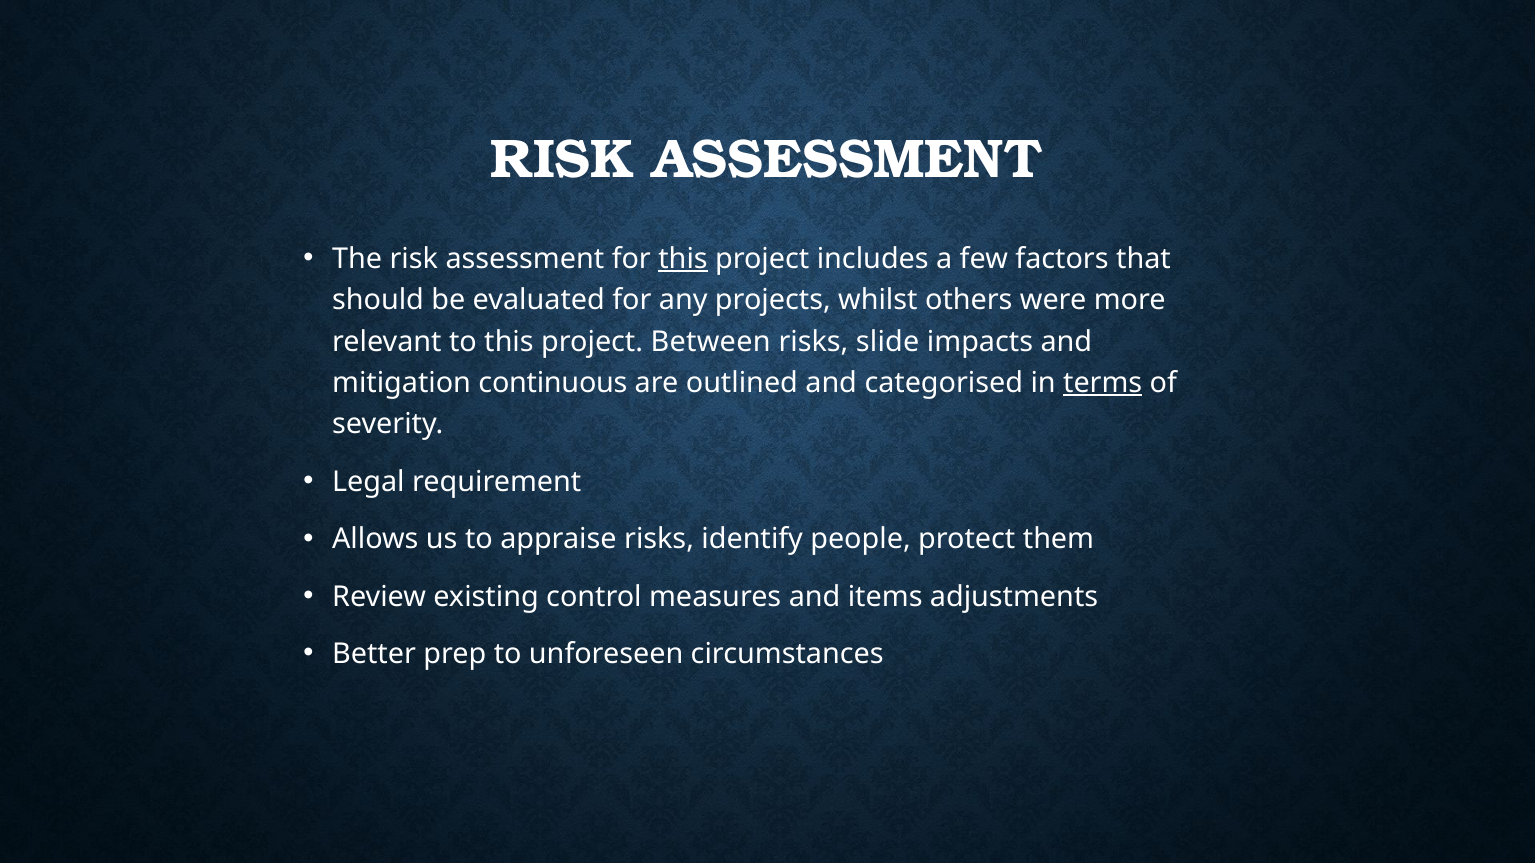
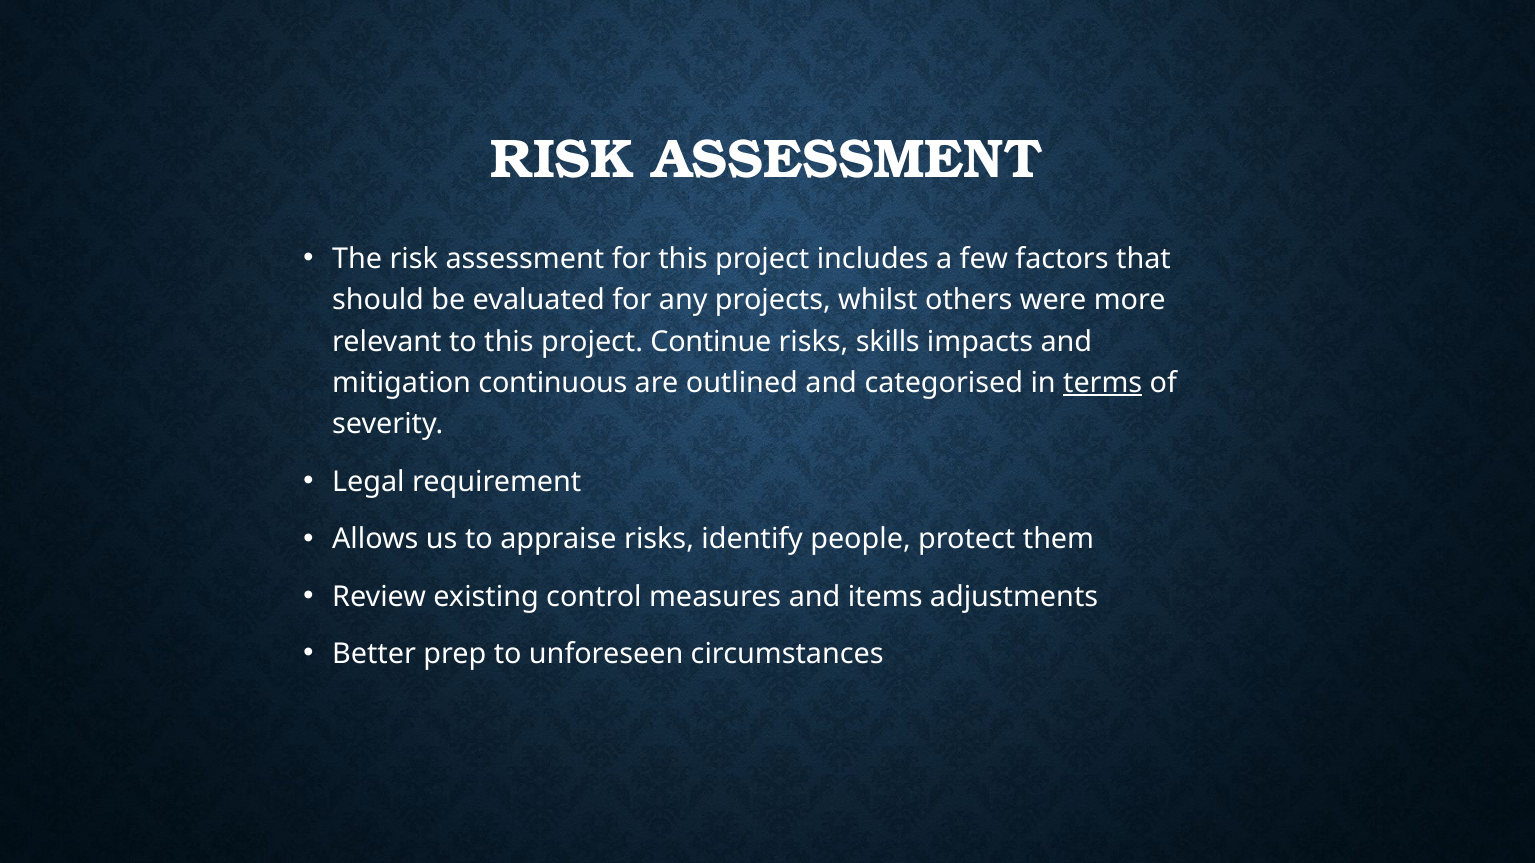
this underline: present -> none (683, 259)
Between: Between -> Continue (711, 342)
slide: slide -> skills (888, 342)
